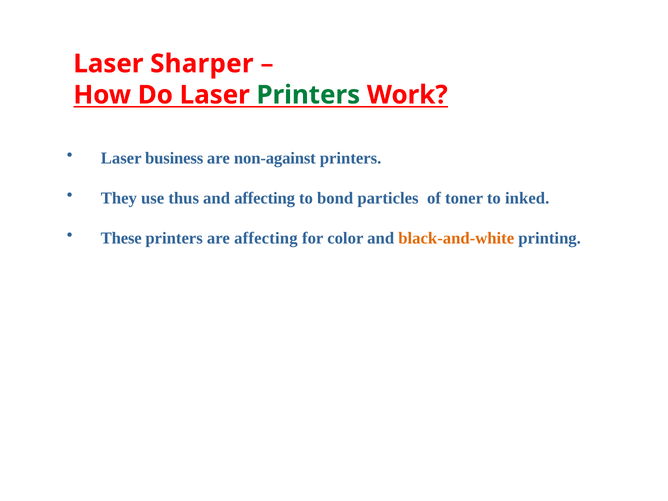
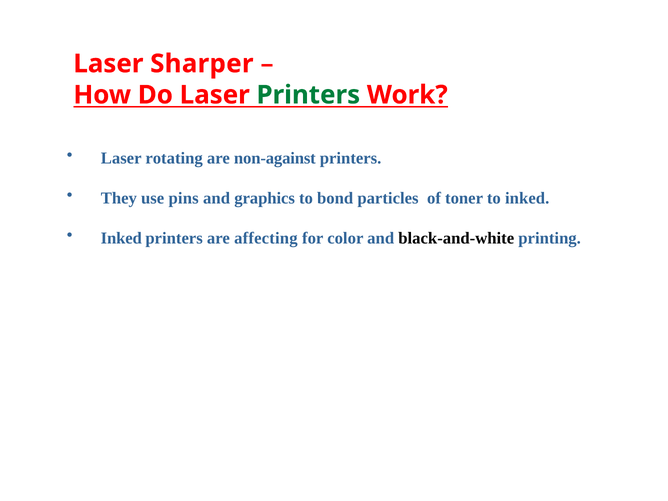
business: business -> rotating (174, 158)
thus: thus -> pins (184, 198)
and affecting: affecting -> graphics (265, 198)
These: These -> Inked (121, 238)
black-and-white colour: orange -> black (456, 238)
